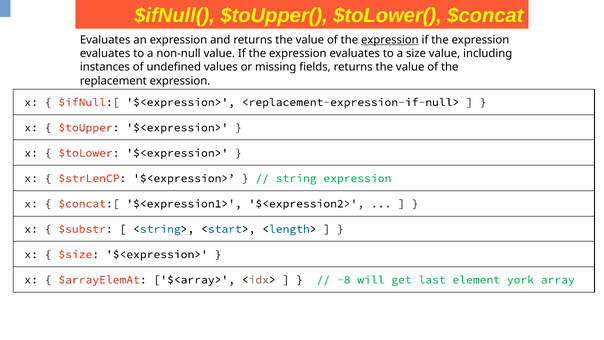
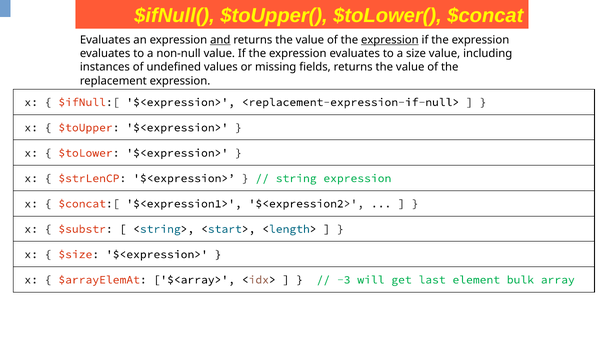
and underline: none -> present (220, 40)
-8: -8 -> -3 (344, 280)
york: york -> bulk (520, 280)
